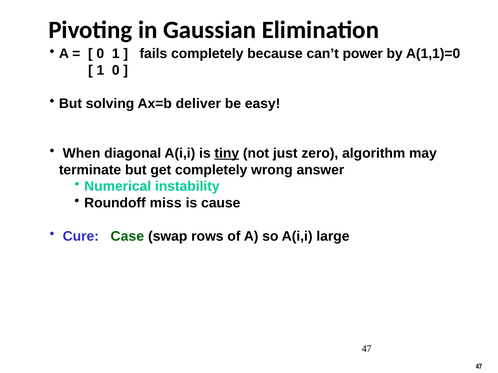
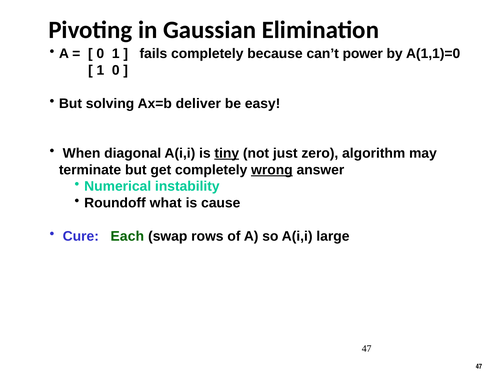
wrong underline: none -> present (272, 170)
miss: miss -> what (166, 203)
Case: Case -> Each (127, 236)
